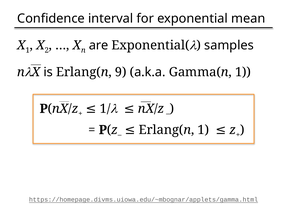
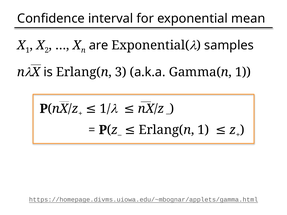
9: 9 -> 3 (121, 72)
